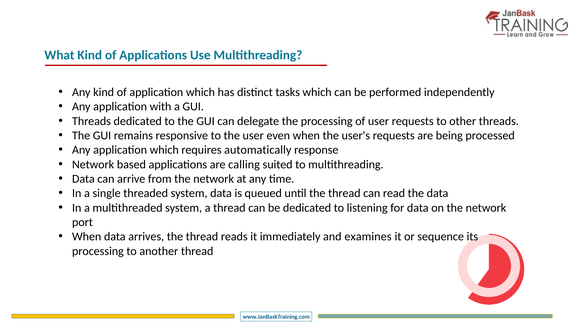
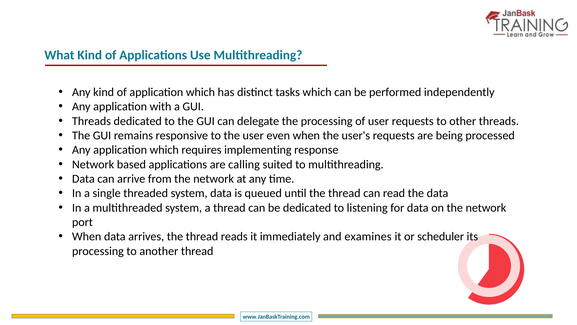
automatically: automatically -> implementing (258, 150)
sequence: sequence -> scheduler (441, 236)
